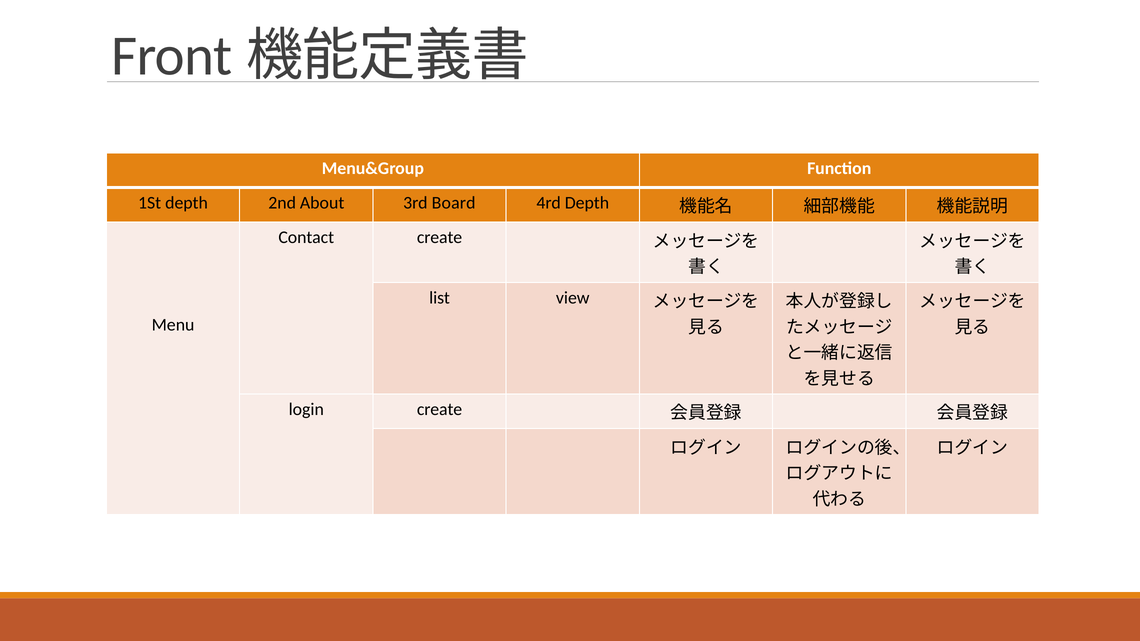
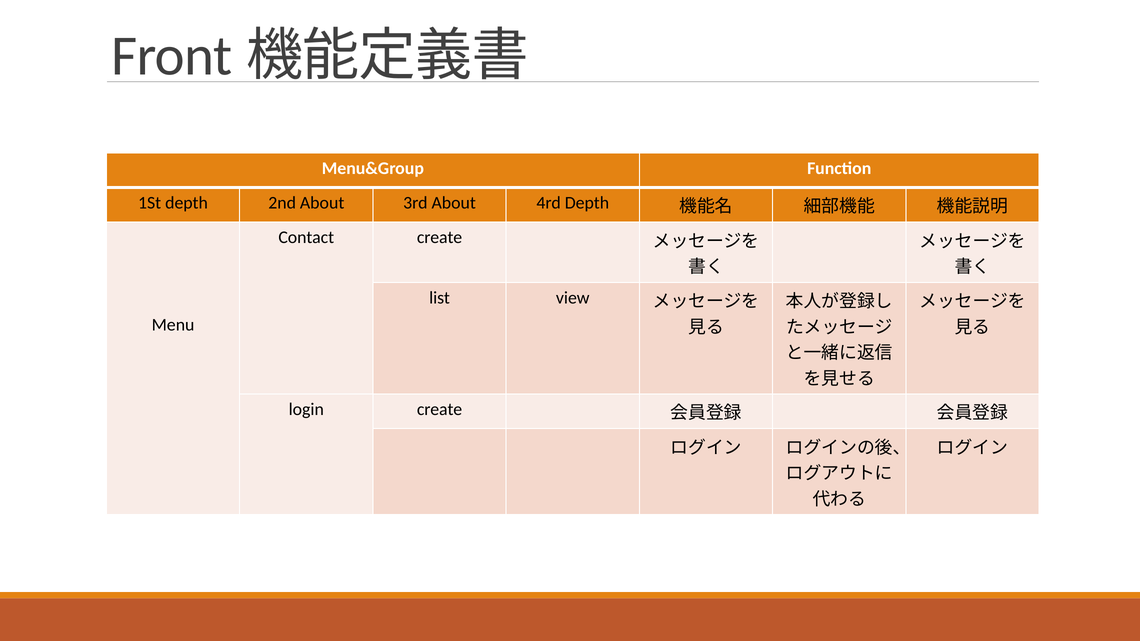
3rd Board: Board -> About (454, 203)
